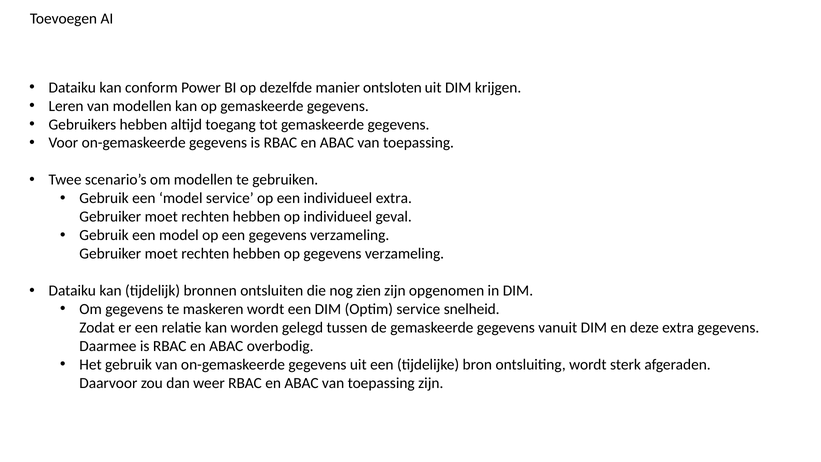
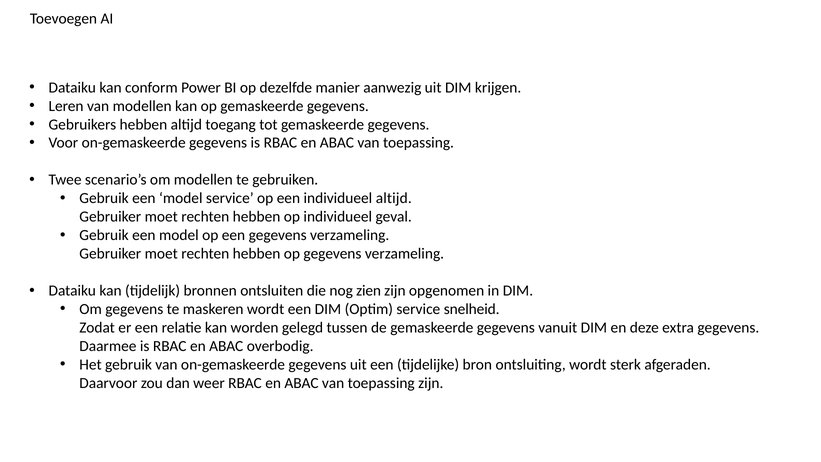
ontsloten: ontsloten -> aanwezig (392, 87)
individueel extra: extra -> altijd (394, 198)
